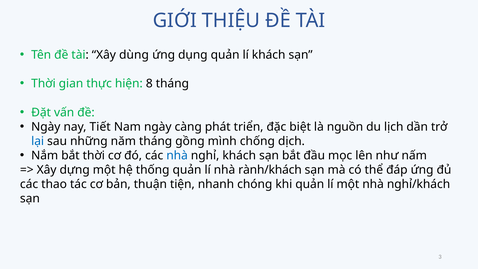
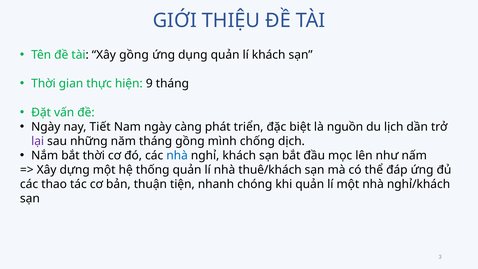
Xây dùng: dùng -> gồng (134, 55)
8: 8 -> 9 (149, 84)
lại colour: blue -> purple (38, 141)
rành/khách: rành/khách -> thuê/khách (270, 170)
